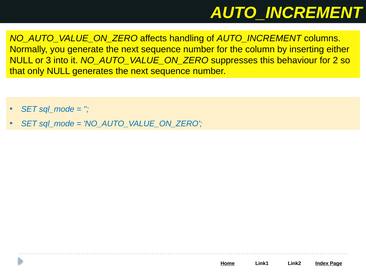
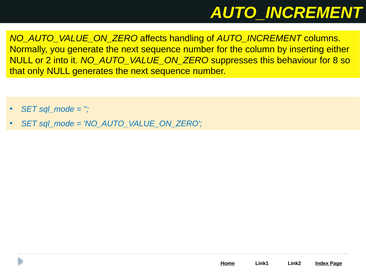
3: 3 -> 2 (48, 60)
2: 2 -> 8 (335, 60)
